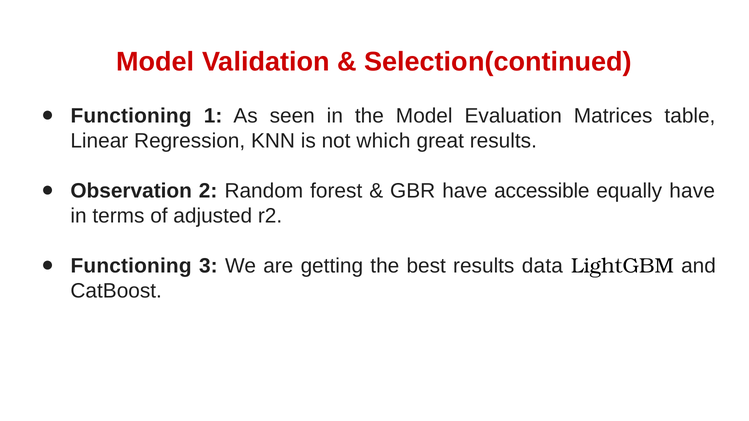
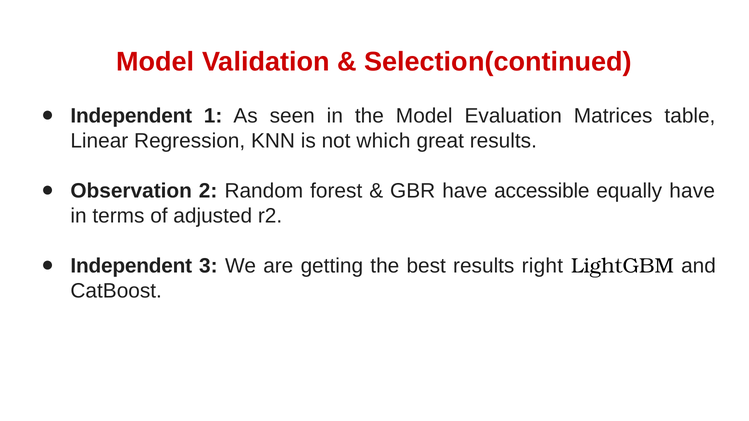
Functioning: Functioning -> Independent (131, 116)
Functioning: Functioning -> Independent (131, 266)
data: data -> right (542, 266)
